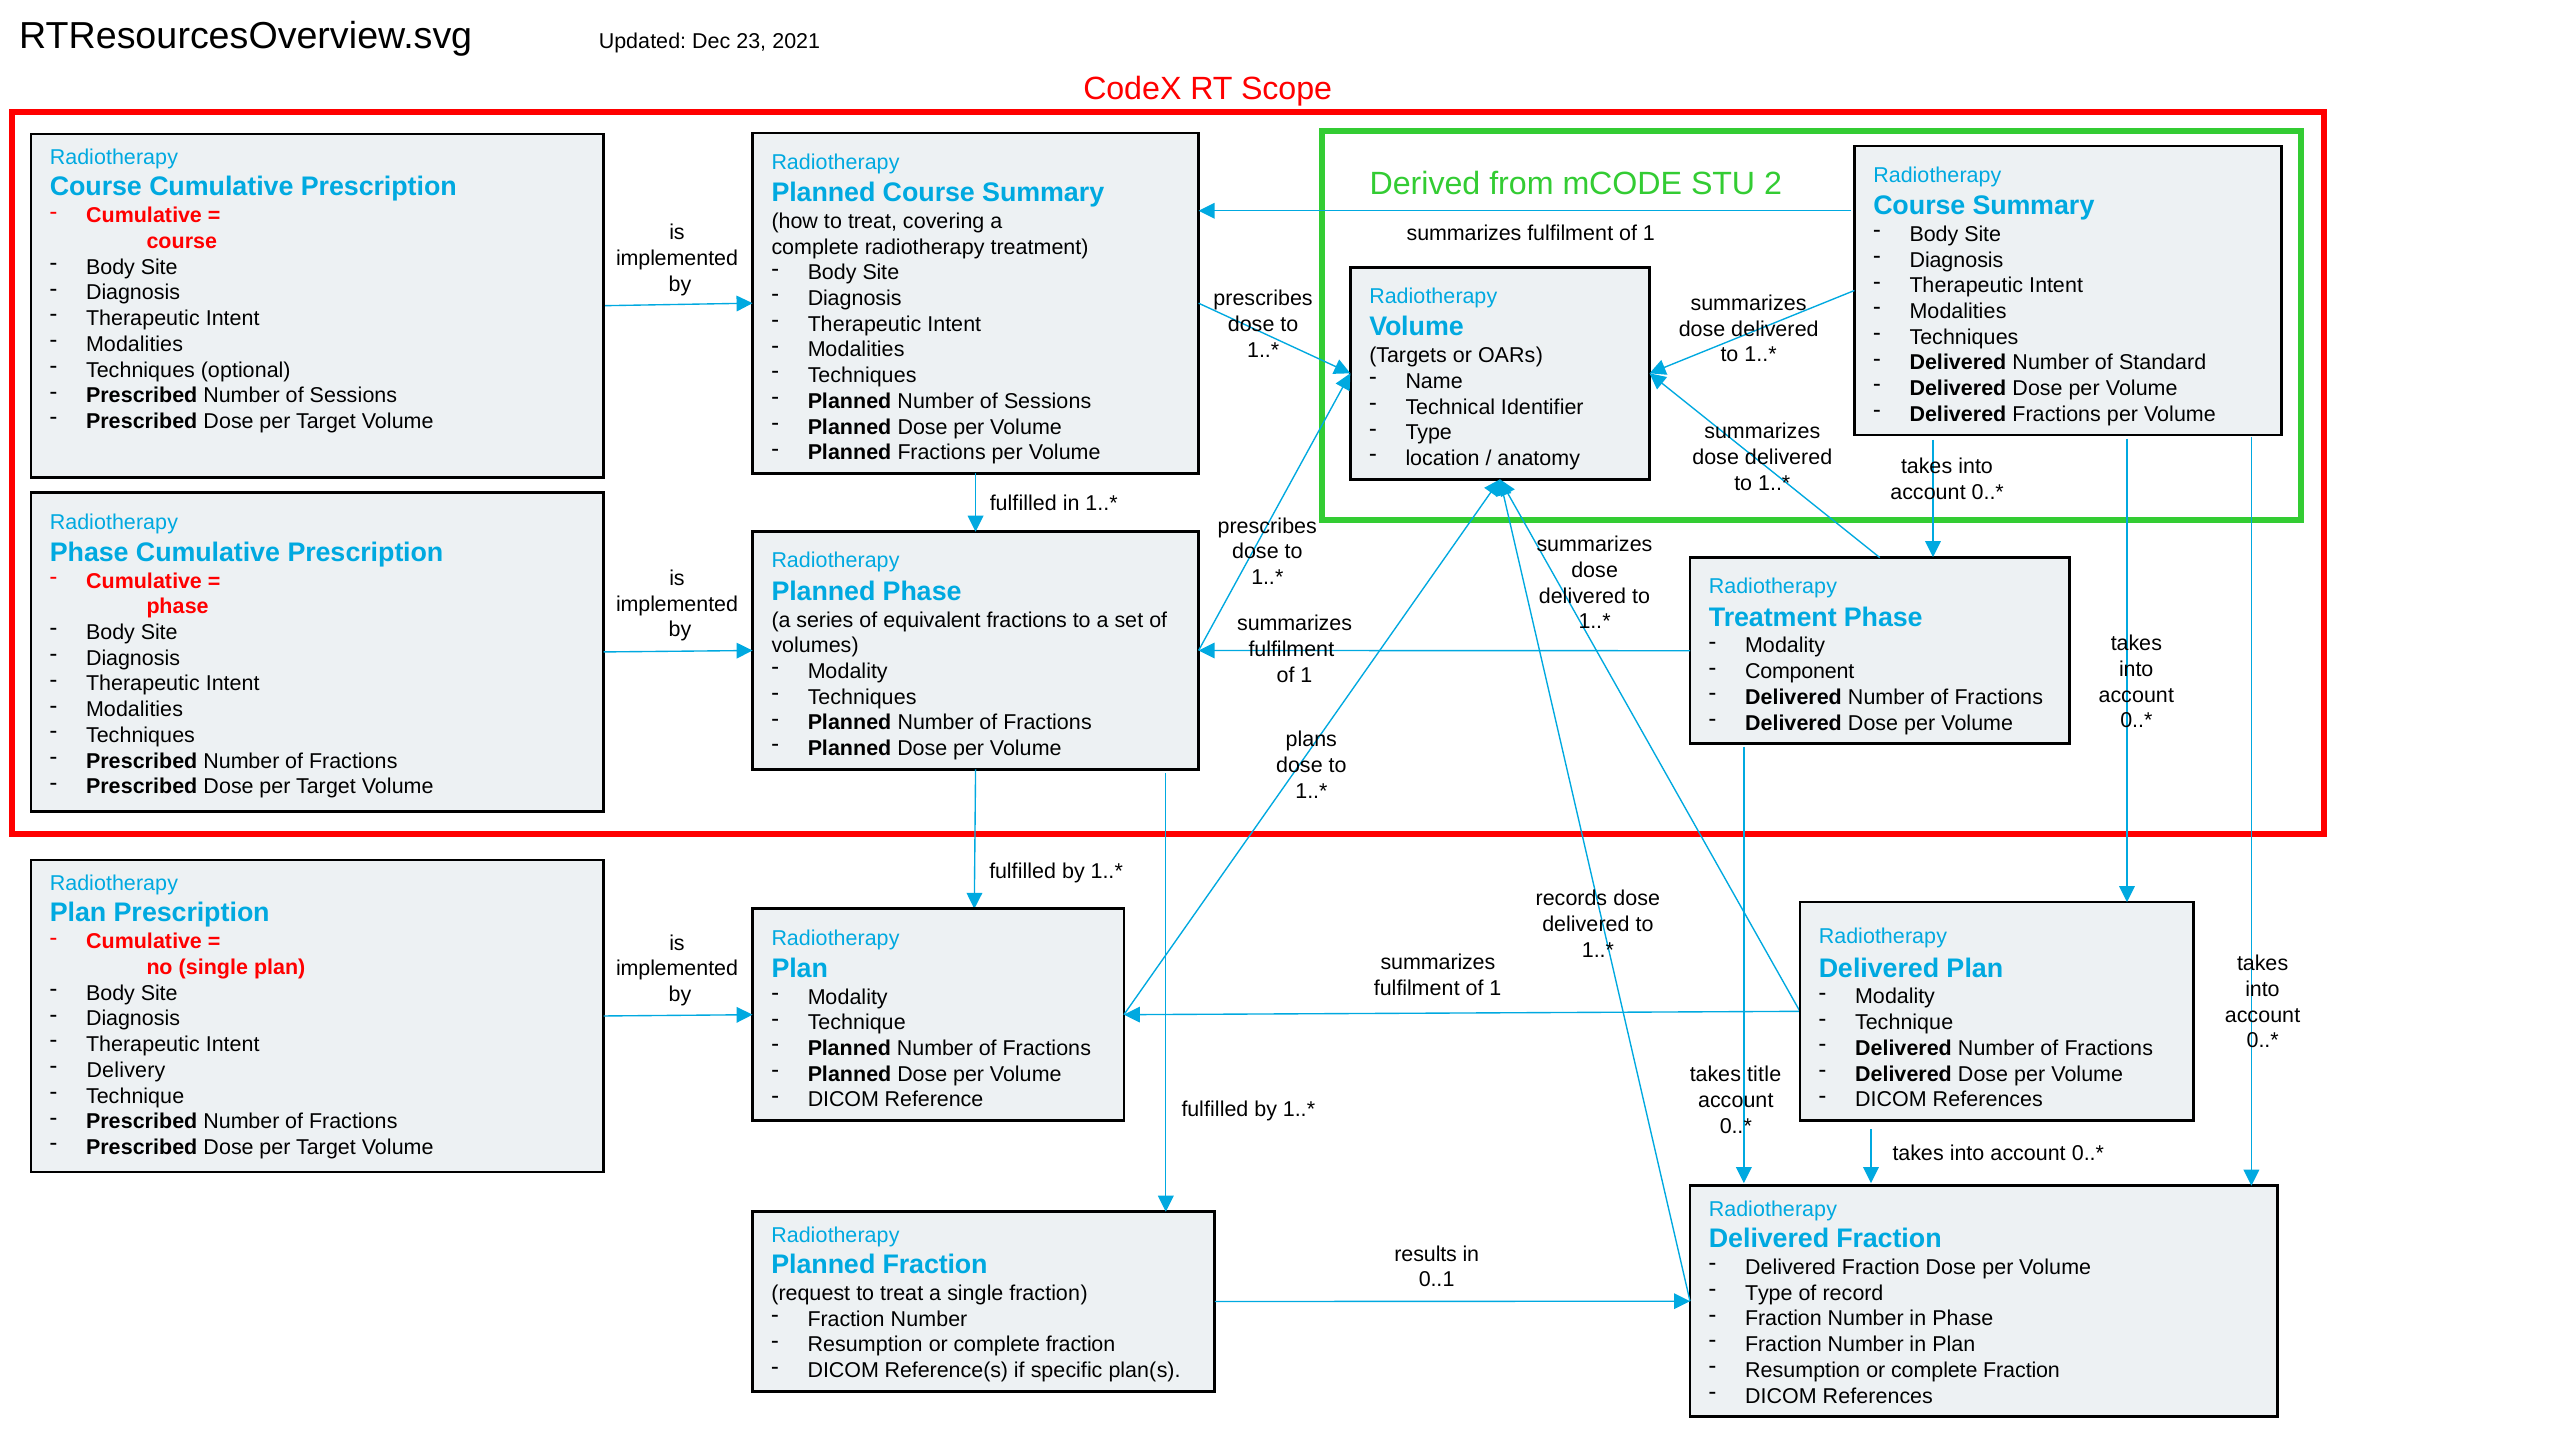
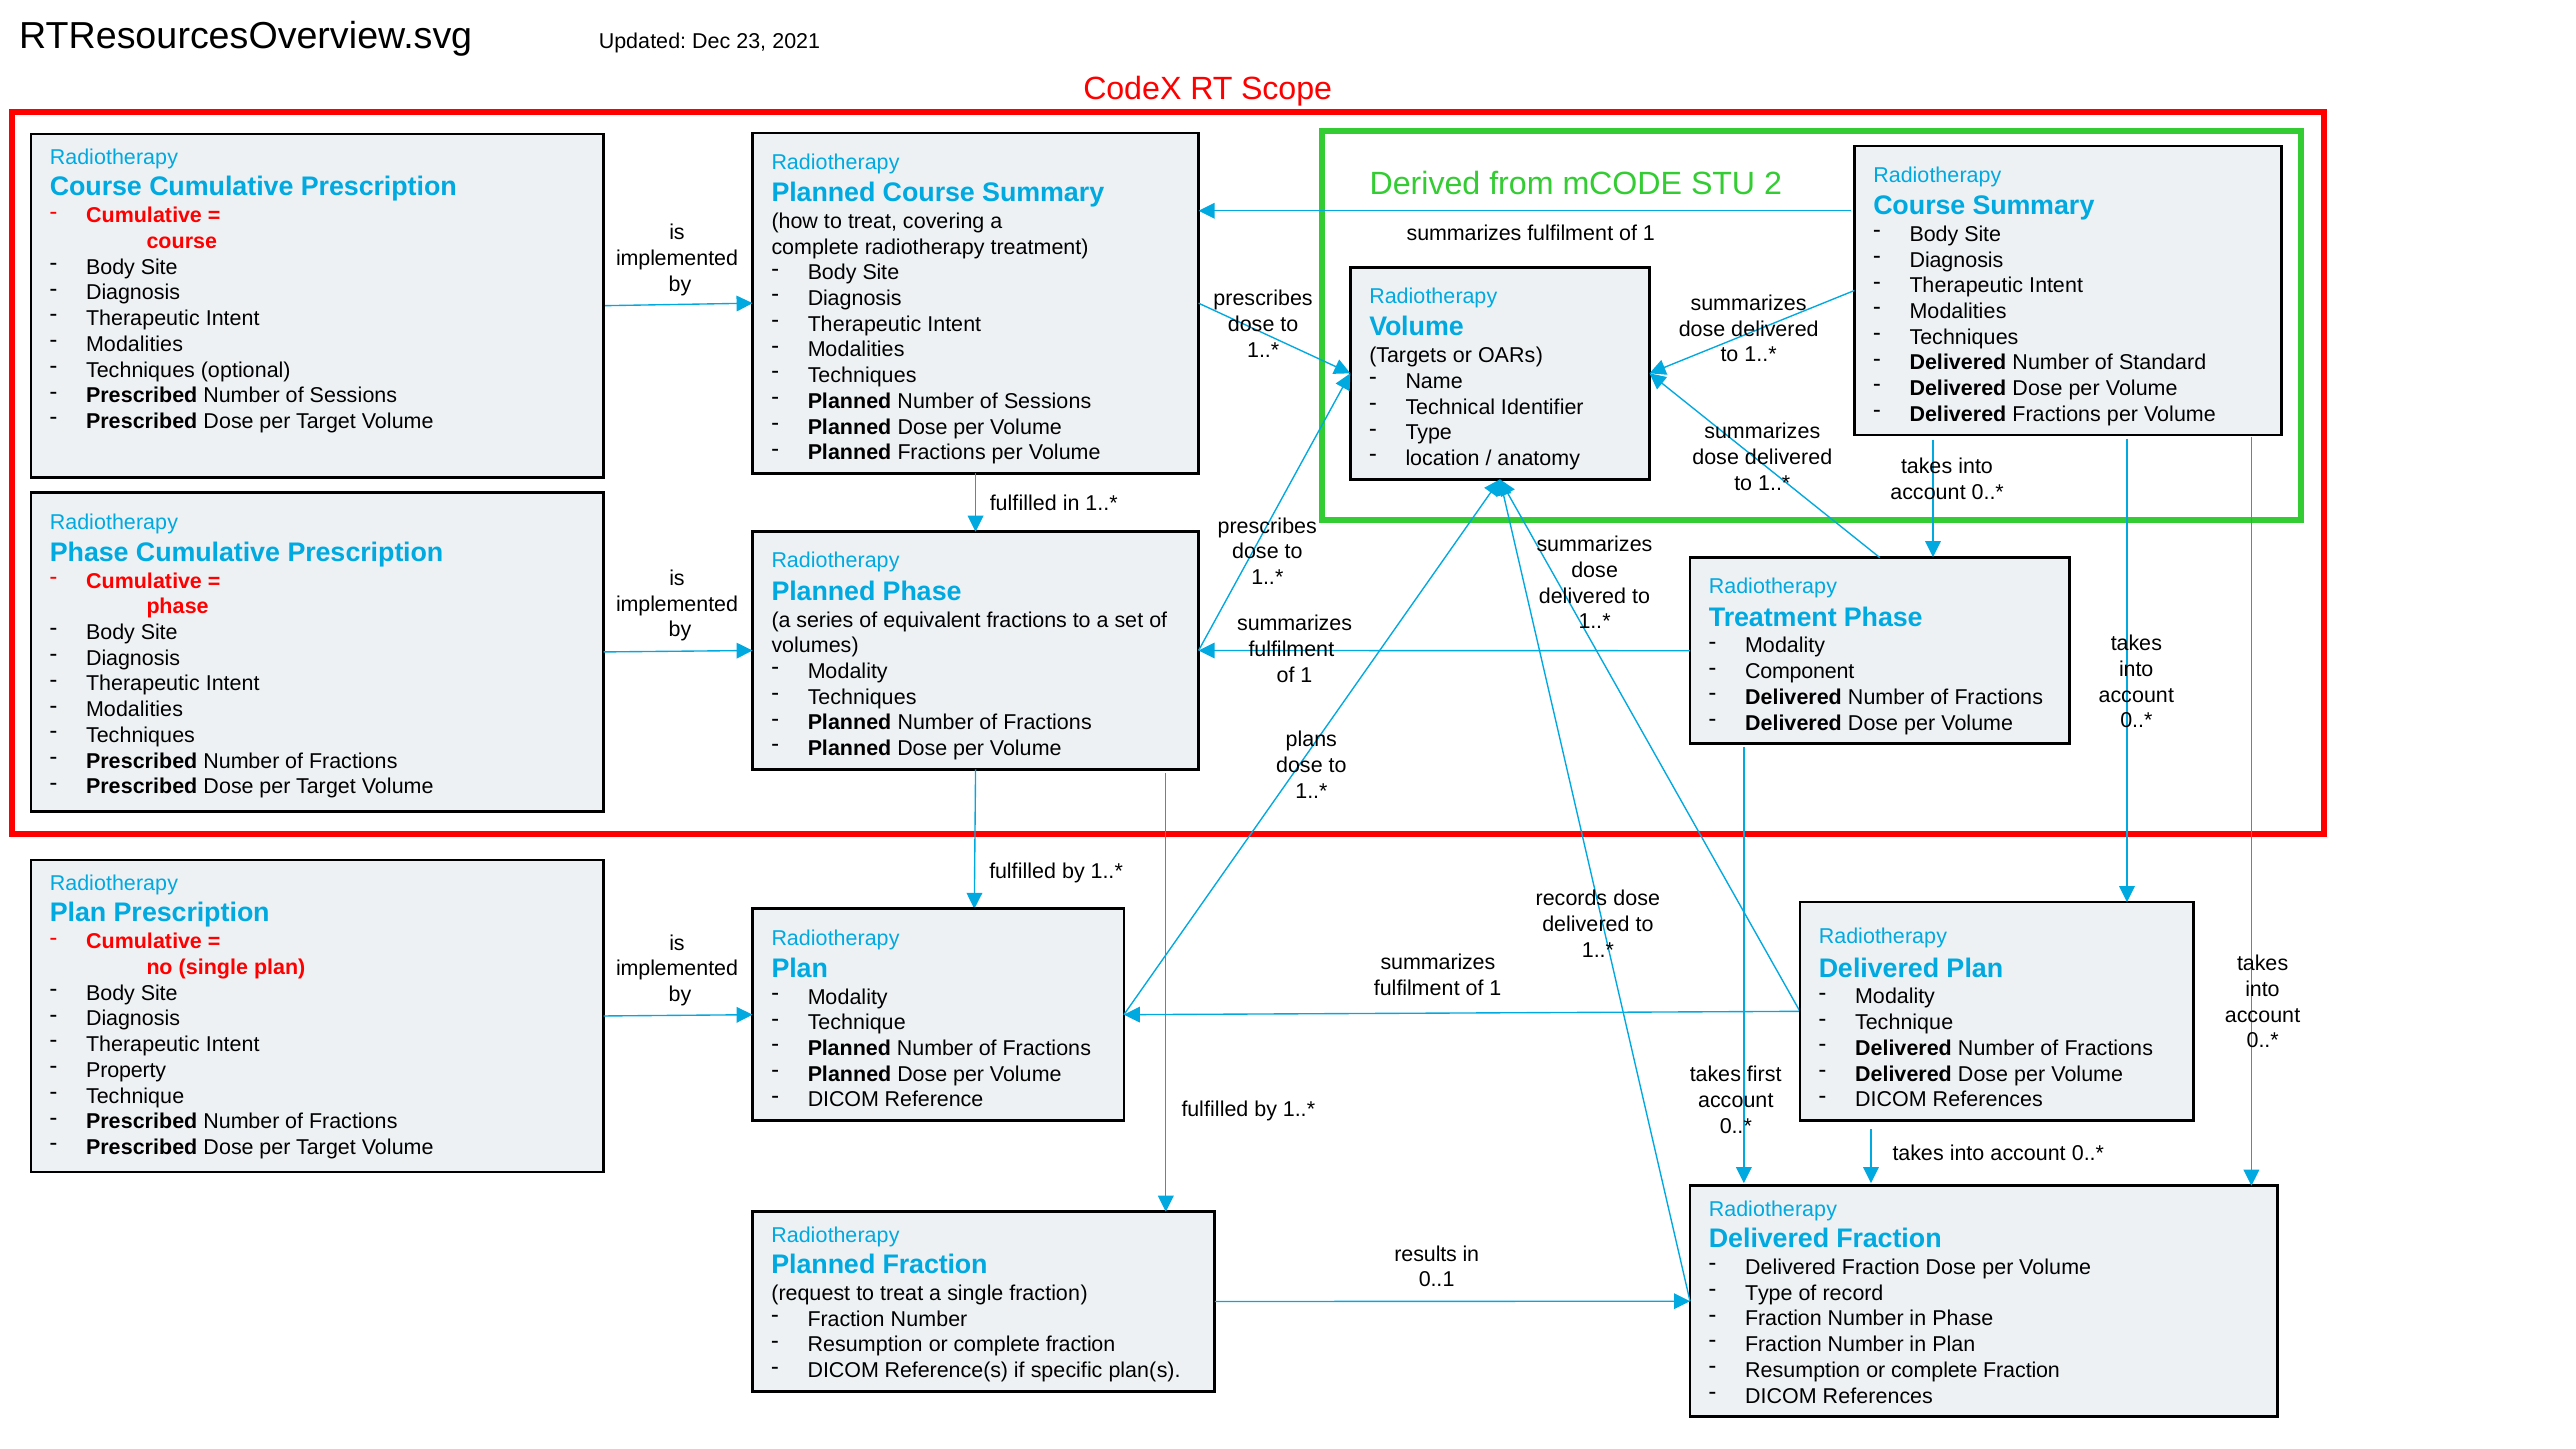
Delivery: Delivery -> Property (126, 1070)
title: title -> first (1764, 1075)
